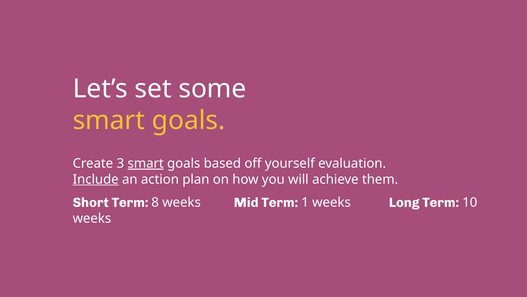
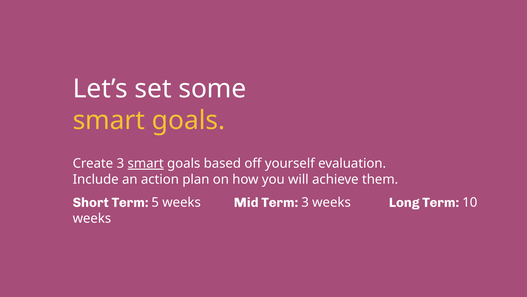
Include underline: present -> none (96, 179)
8: 8 -> 5 (155, 202)
Term 1: 1 -> 3 (305, 202)
